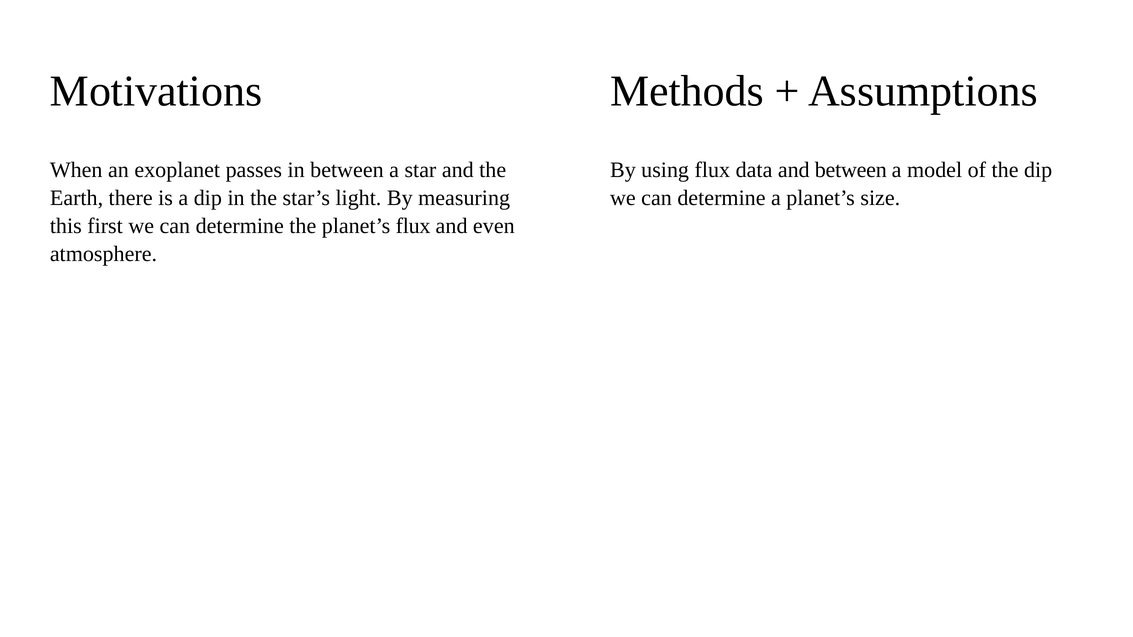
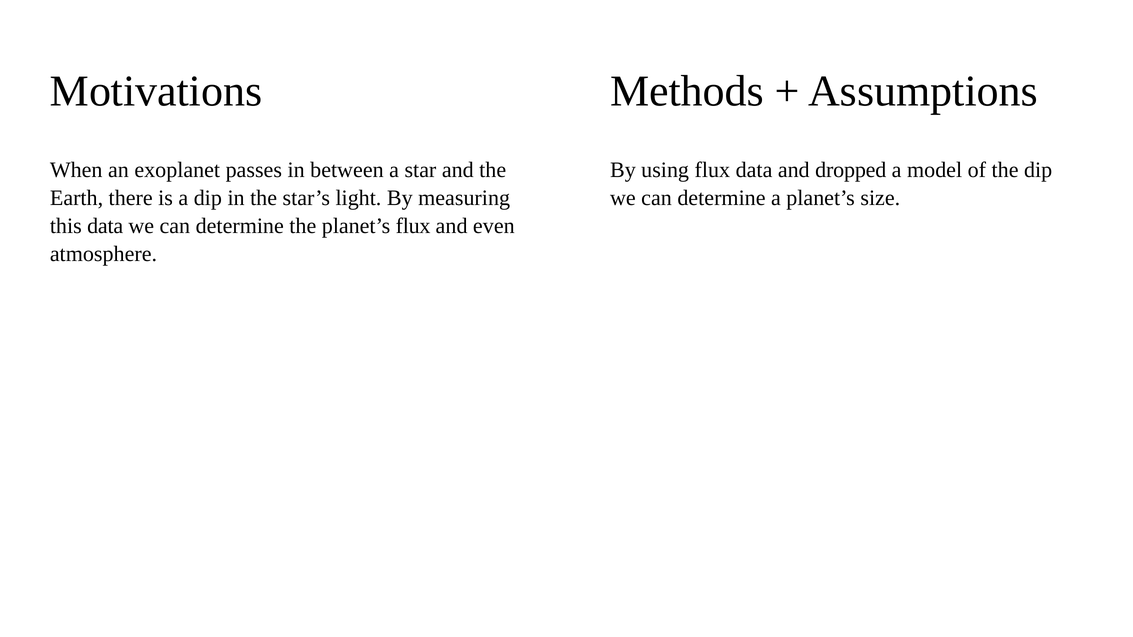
and between: between -> dropped (851, 170)
this first: first -> data (105, 226)
